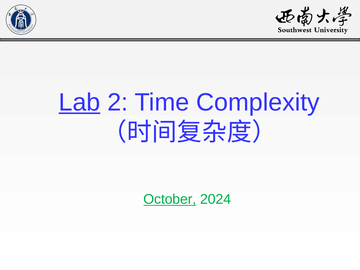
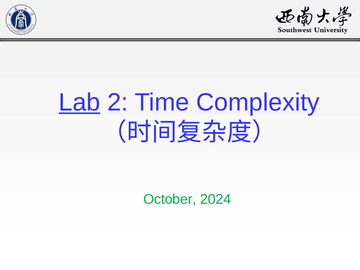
October underline: present -> none (170, 199)
